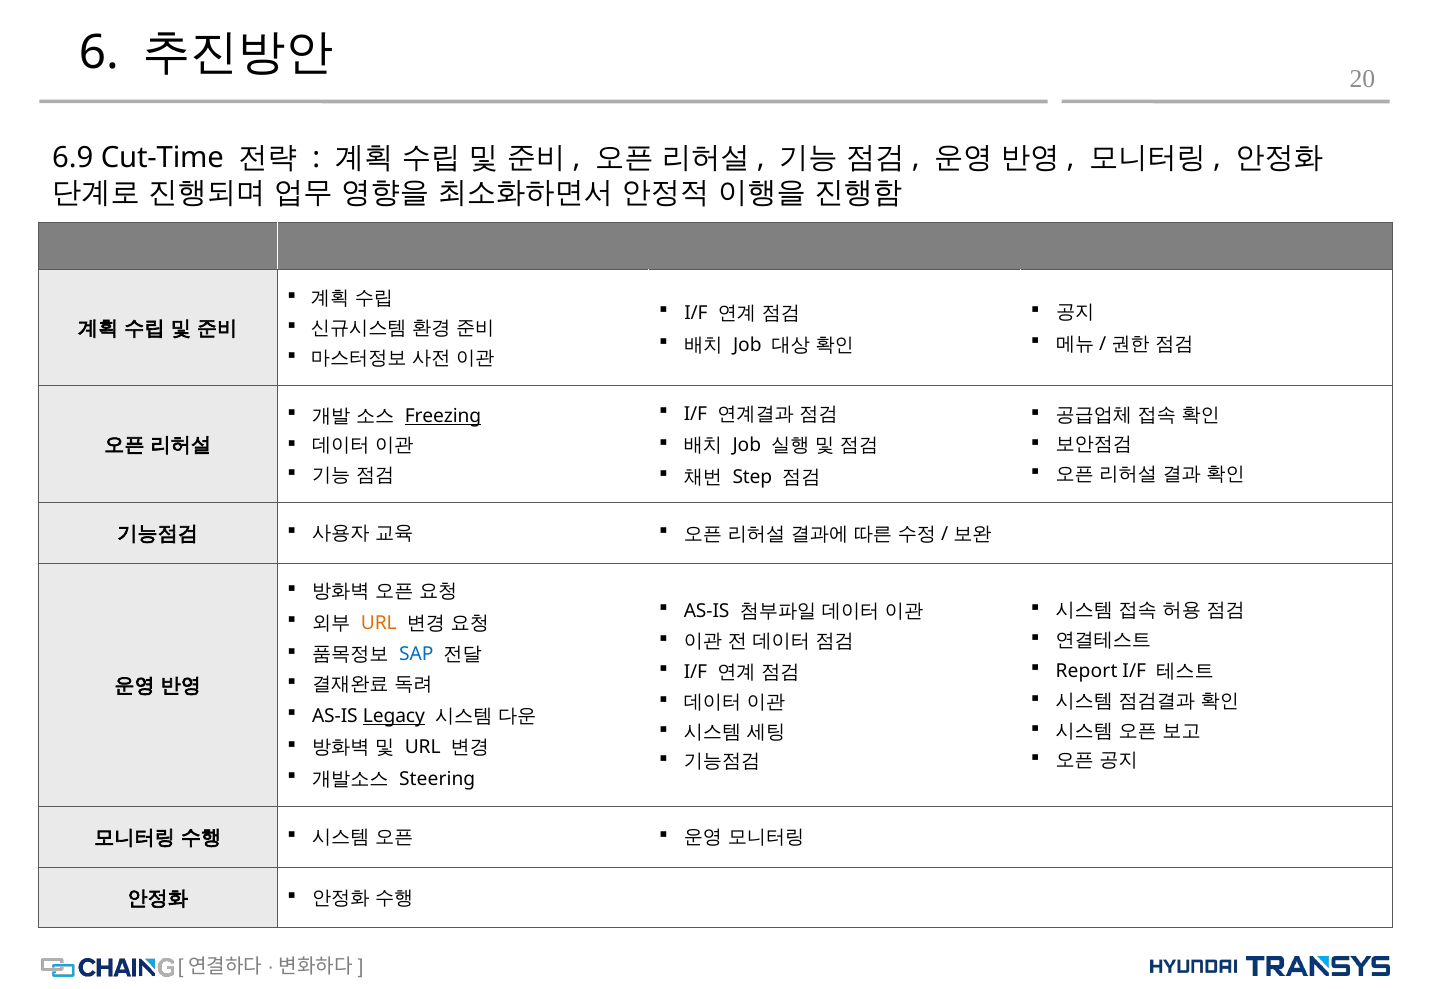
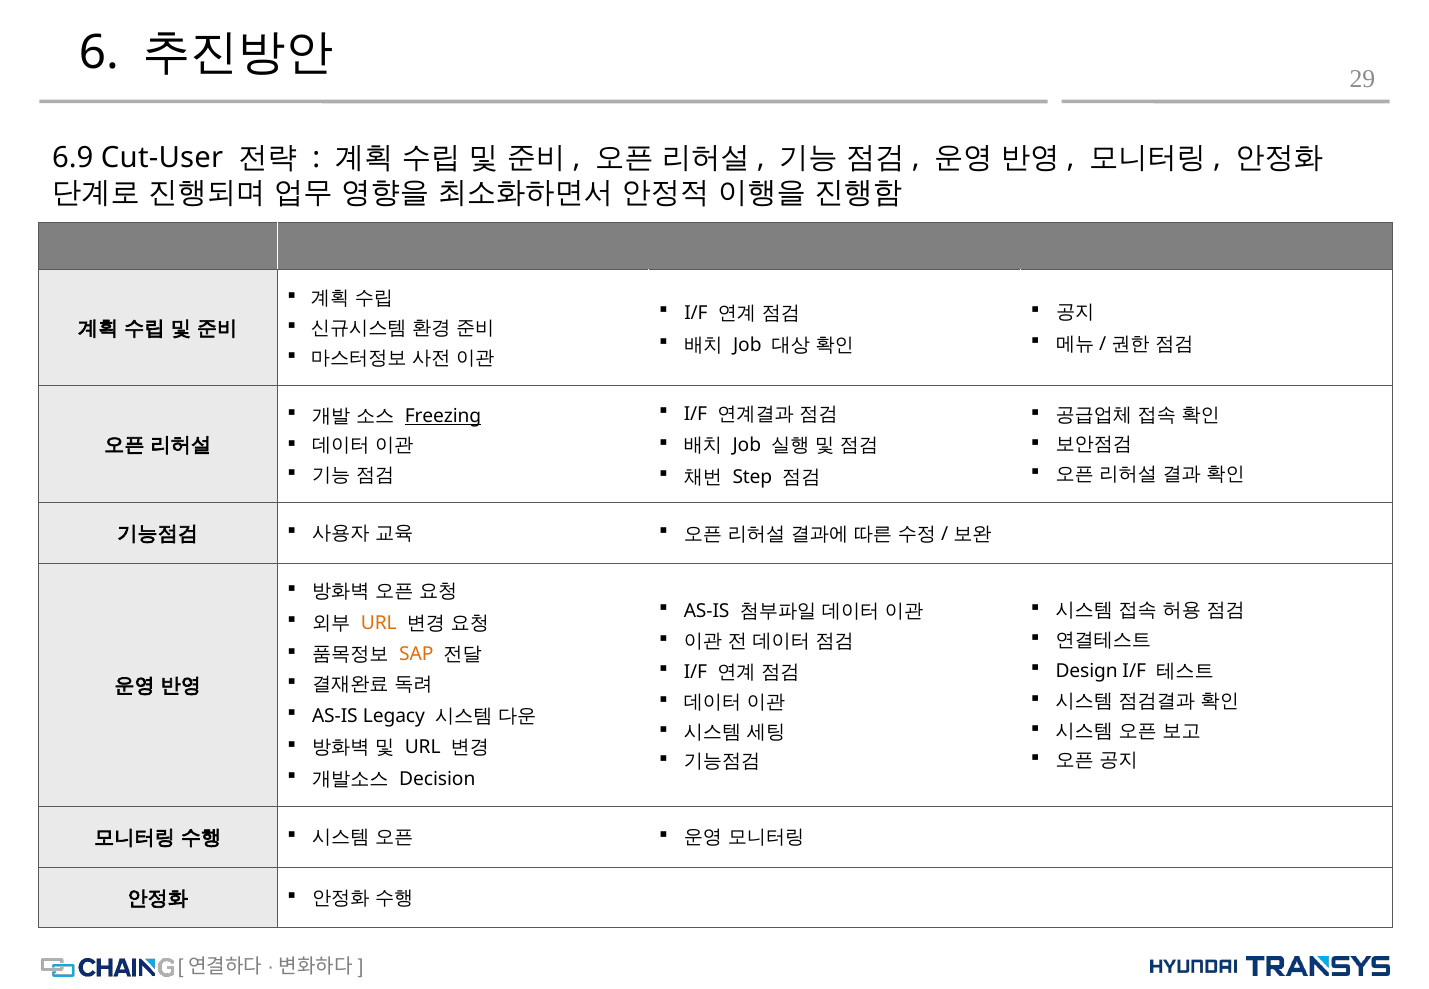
20: 20 -> 29 (1362, 79)
Cut-Time: Cut-Time -> Cut-User (162, 158)
SAP colour: blue -> orange (416, 655)
Report: Report -> Design (1087, 672)
Legacy underline: present -> none (394, 716)
Steering: Steering -> Decision (437, 780)
